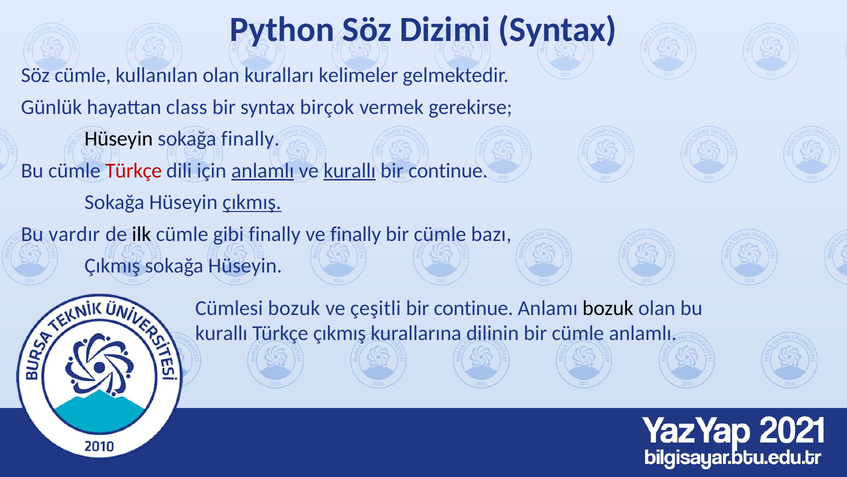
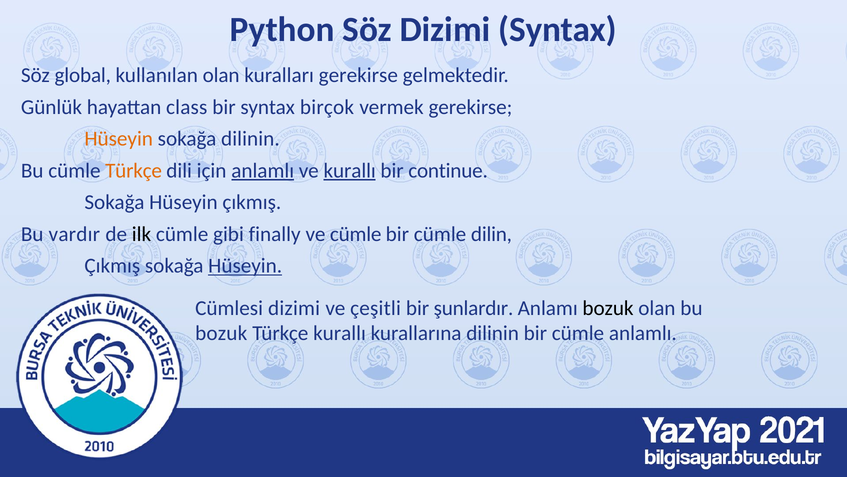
Söz cümle: cümle -> global (83, 75)
kuralları kelimeler: kelimeler -> gerekirse (358, 75)
Hüseyin colour: black -> orange (119, 139)
sokağa finally: finally -> dilinin (250, 139)
Türkçe colour: red -> orange (134, 170)
çıkmış underline: present -> none (252, 202)
ve finally: finally -> cümle (356, 234)
bazı: bazı -> dilin (491, 234)
Hüseyin underline: none -> present (245, 265)
Cümlesi bozuk: bozuk -> dizimi (294, 308)
continue: continue -> şunlardır (474, 308)
kurallı: kurallı -> bozuk (221, 333)
Türkçe çıkmış: çıkmış -> kurallı (340, 333)
